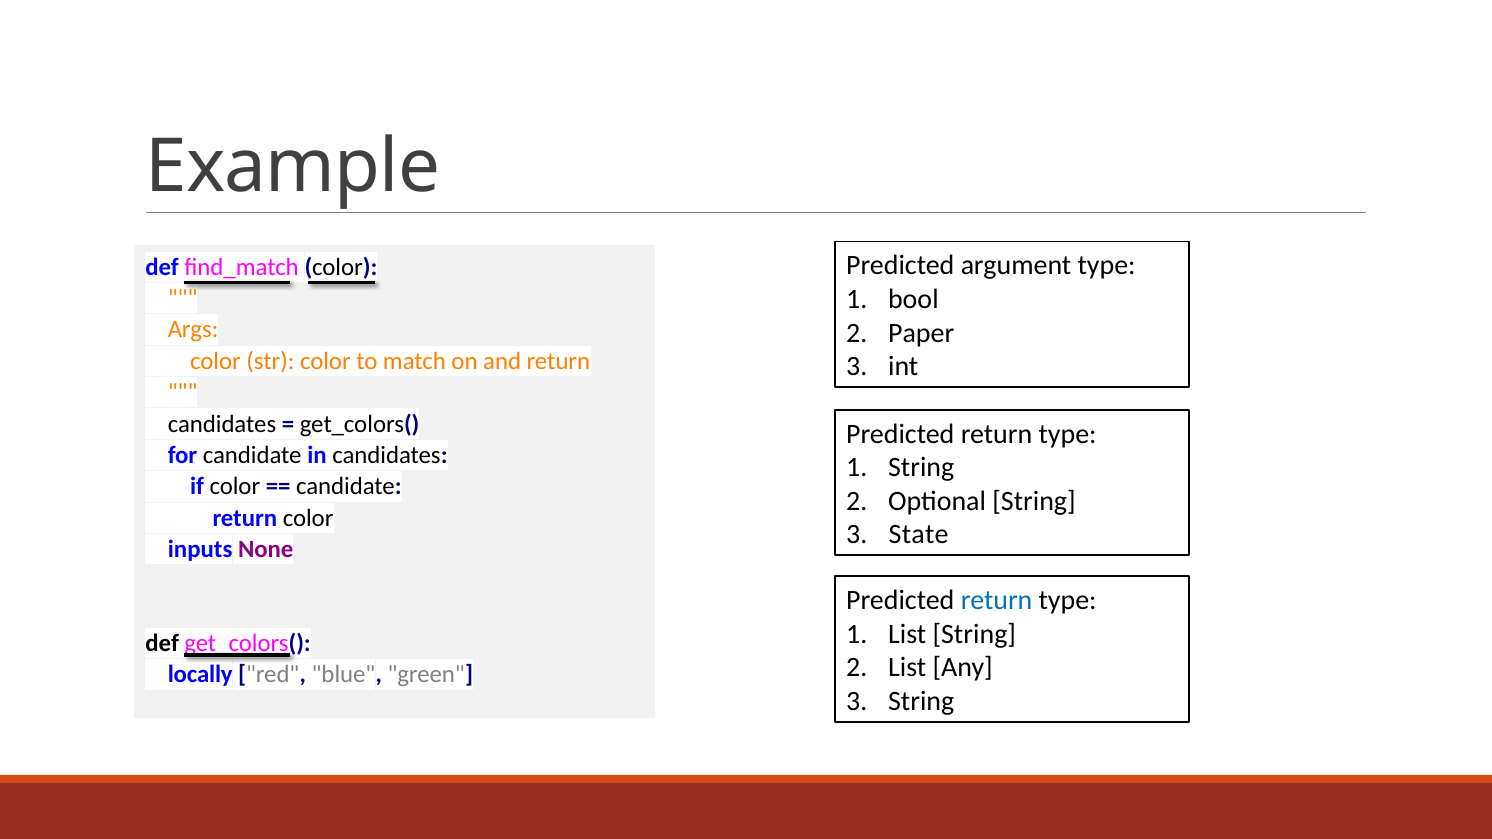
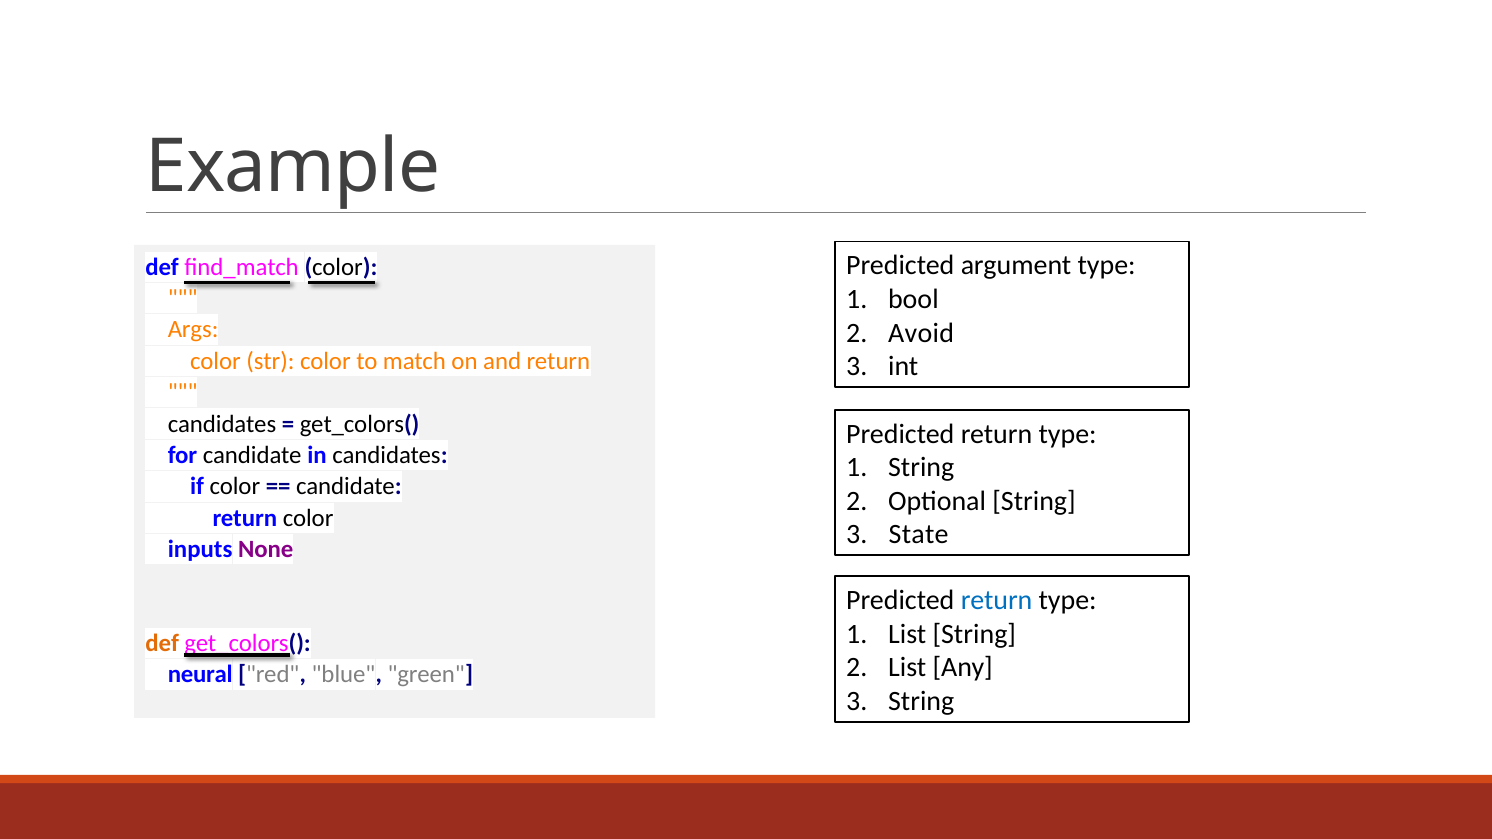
Paper: Paper -> Avoid (921, 333)
def colour: black -> orange (162, 644)
locally: locally -> neural (200, 675)
